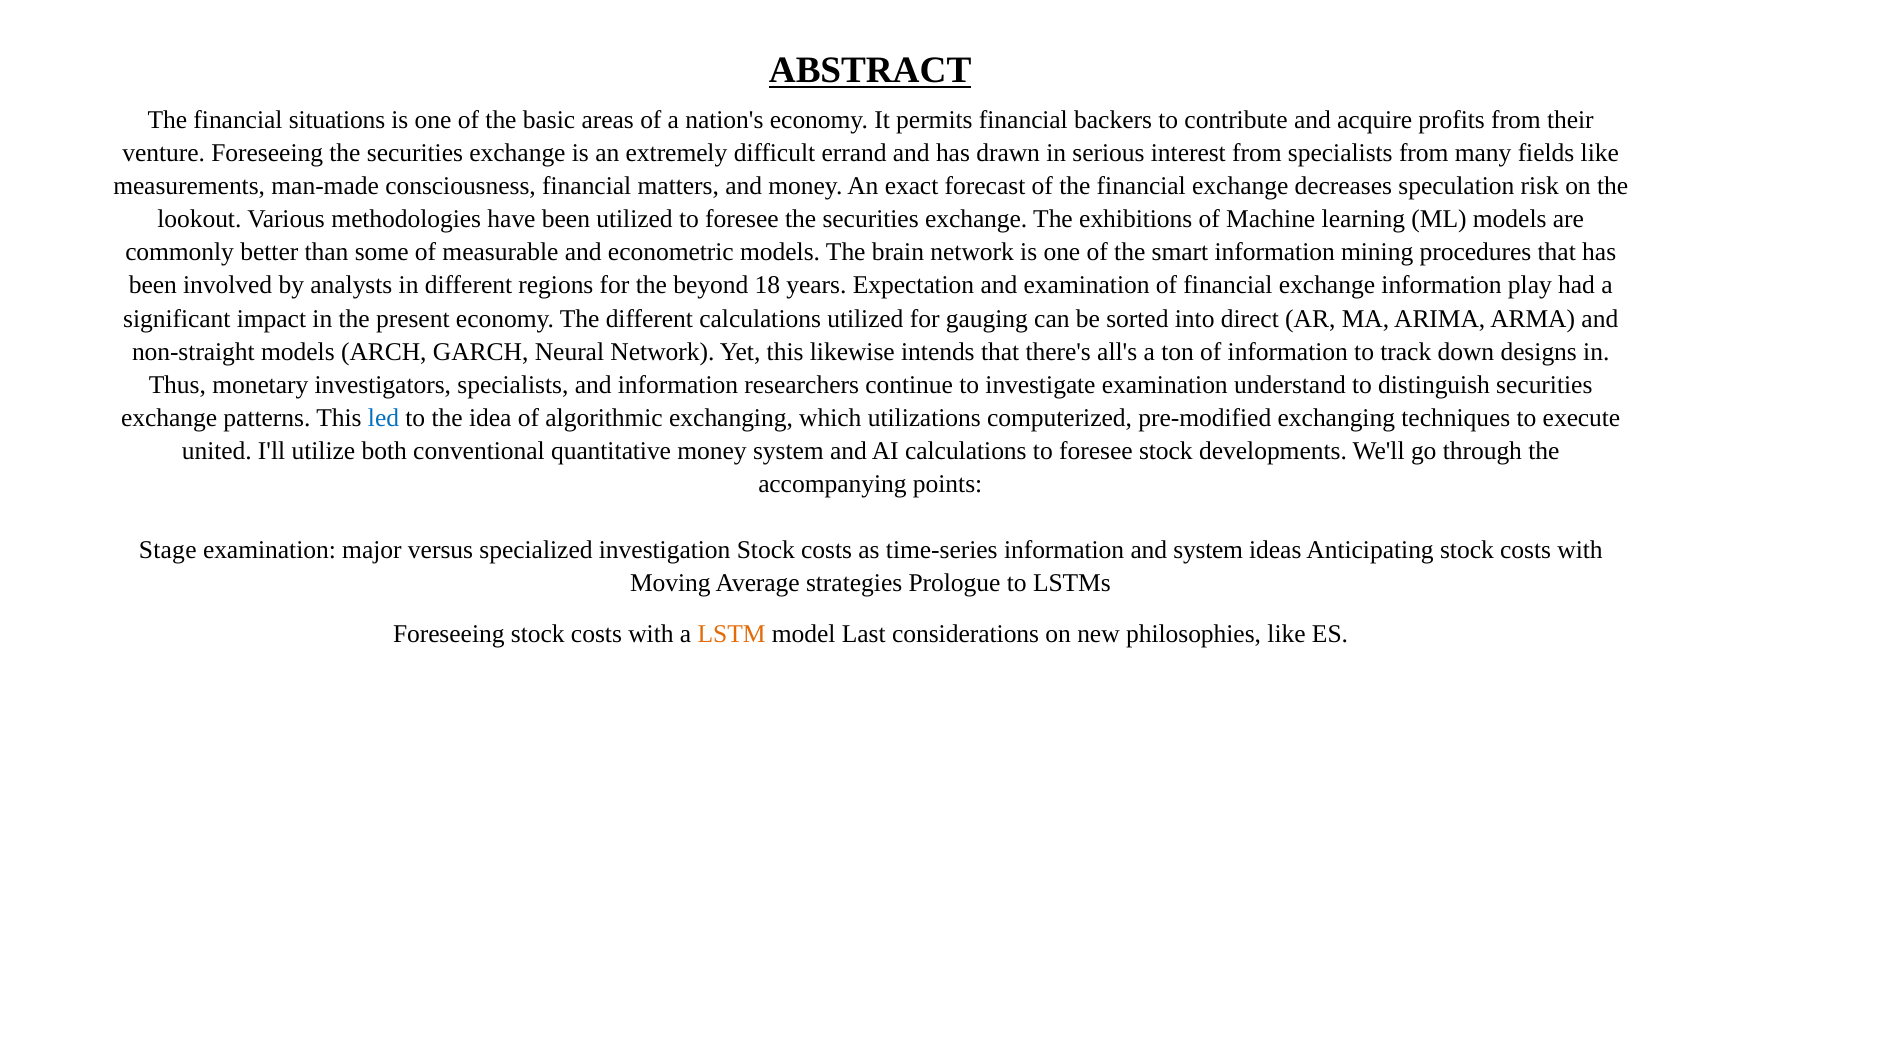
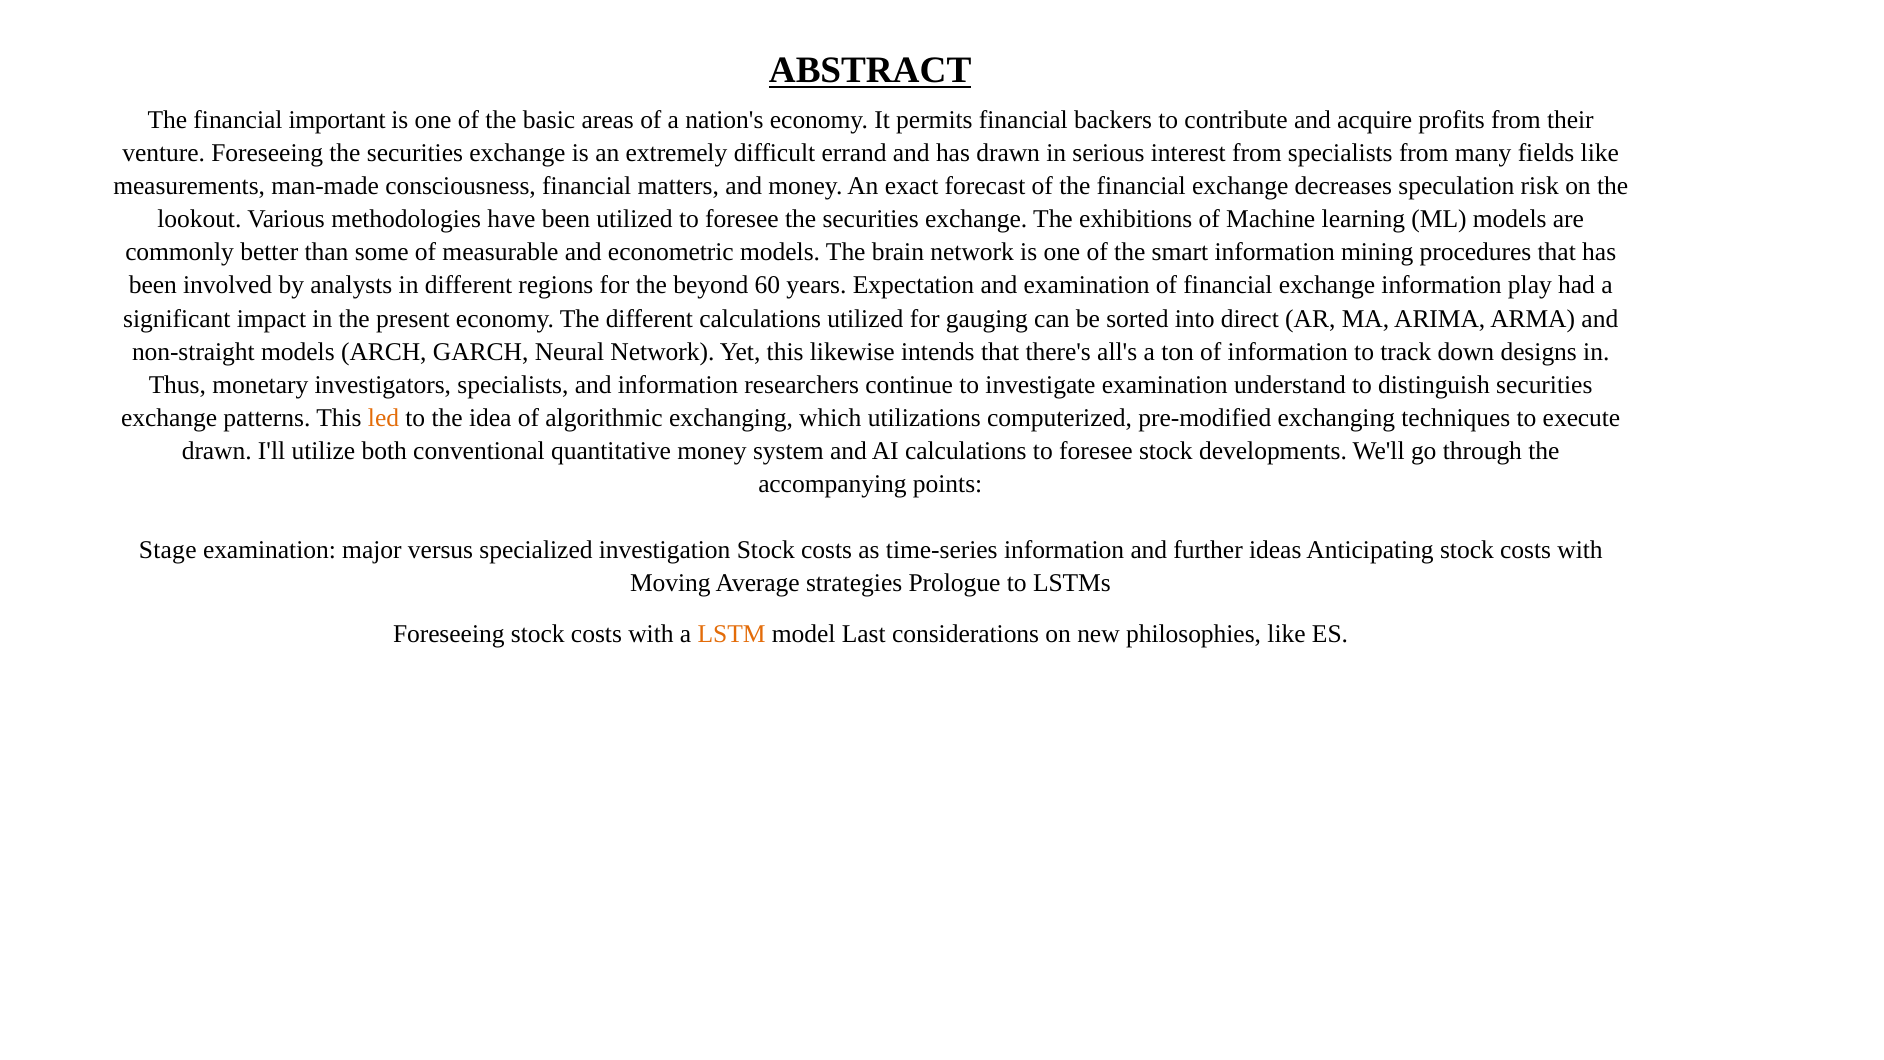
situations: situations -> important (337, 120)
18: 18 -> 60 (767, 285)
led colour: blue -> orange (384, 418)
united: united -> drawn (217, 451)
and system: system -> further (1208, 550)
